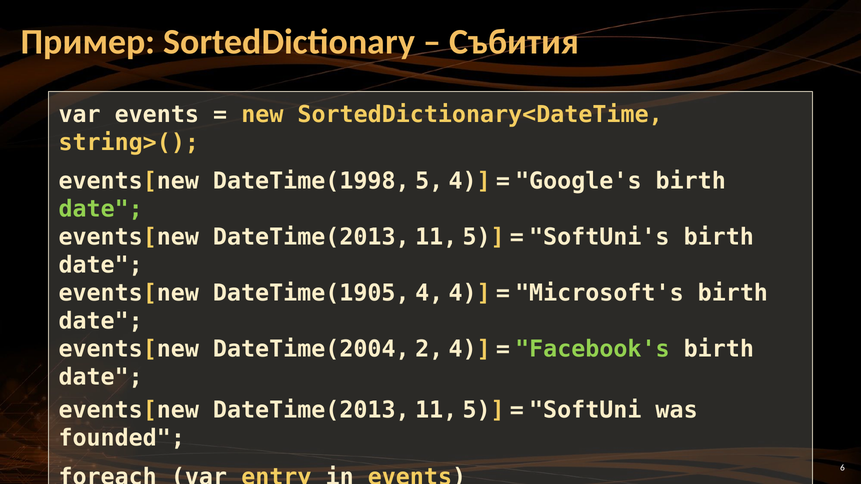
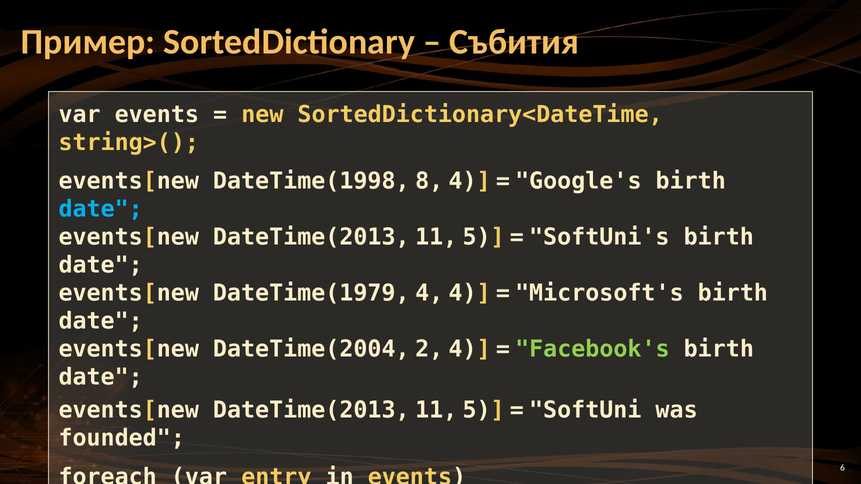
DateTime(1998 5: 5 -> 8 (429, 181)
date colour: light green -> light blue (101, 209)
DateTime(1905: DateTime(1905 -> DateTime(1979 (311, 293)
